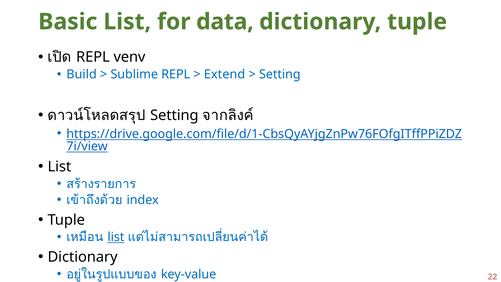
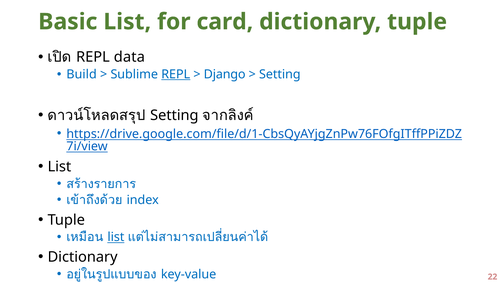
data: data -> card (225, 22)
venv: venv -> data (129, 57)
REPL underline: none -> present (176, 74)
Extend: Extend -> Django (225, 74)
